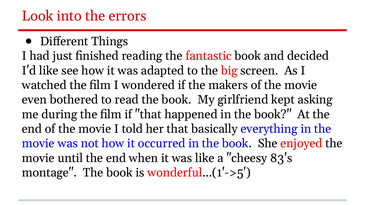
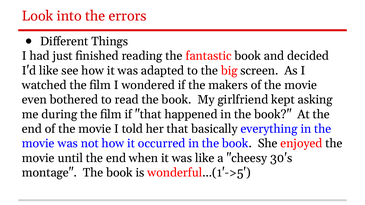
83's: 83's -> 30's (281, 158)
